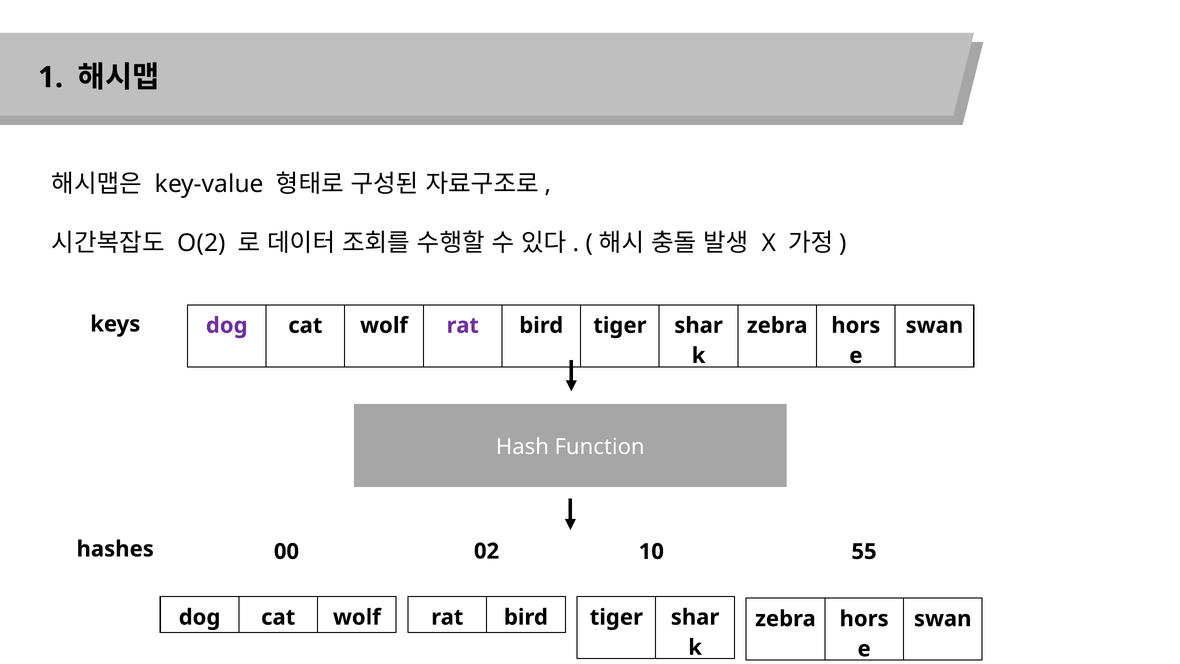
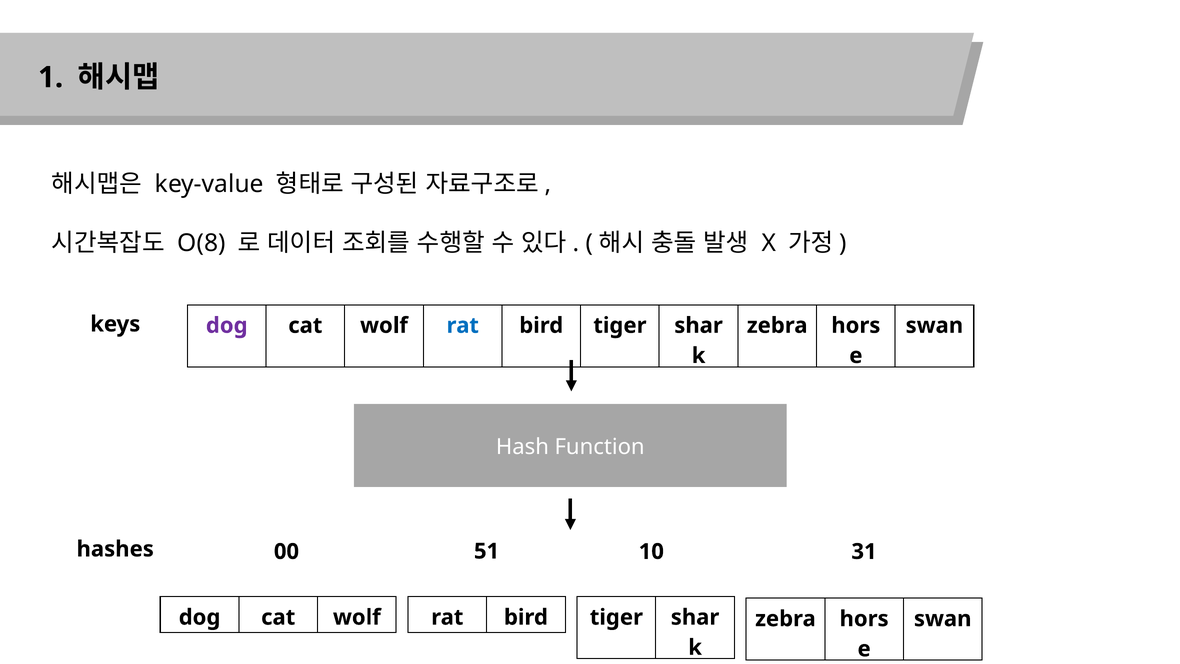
O(2: O(2 -> O(8 (201, 243)
rat colour: purple -> blue (463, 325)
02: 02 -> 51 (487, 551)
55: 55 -> 31 (864, 551)
